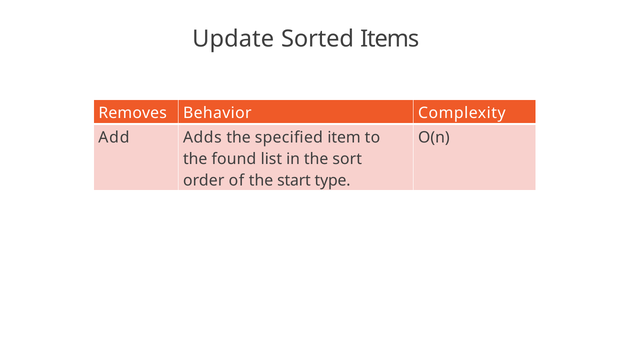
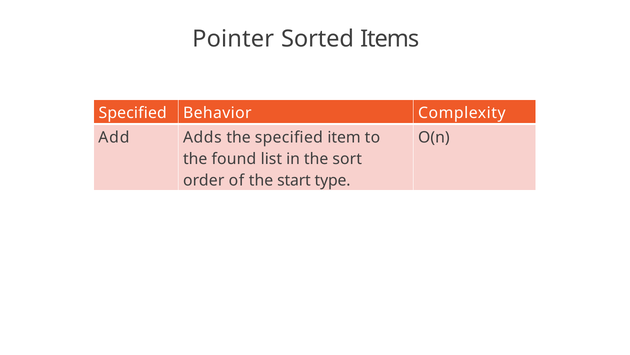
Update: Update -> Pointer (233, 39)
Removes: Removes -> Specified (133, 113)
